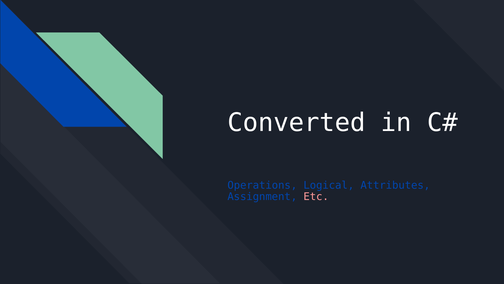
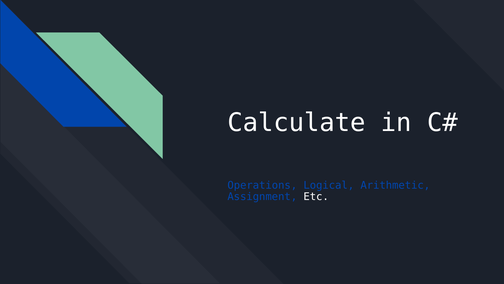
Converted: Converted -> Calculate (297, 122)
Attributes: Attributes -> Arithmetic (395, 185)
Etc colour: pink -> white (316, 196)
